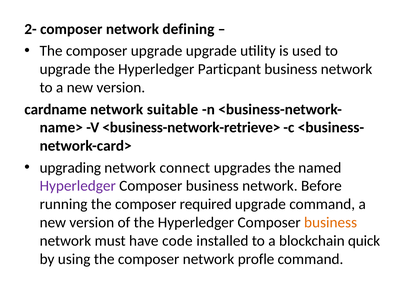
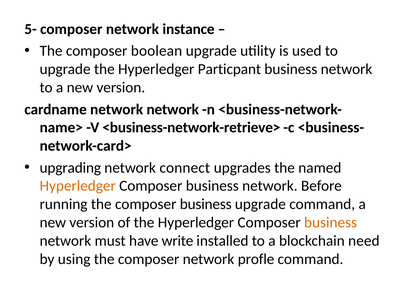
2-: 2- -> 5- (31, 29)
defining: defining -> instance (189, 29)
composer upgrade: upgrade -> boolean (157, 51)
network suitable: suitable -> network (173, 110)
Hyperledger colour: purple -> orange (78, 186)
the composer required: required -> business (206, 205)
code: code -> write (177, 241)
quick: quick -> need (364, 241)
